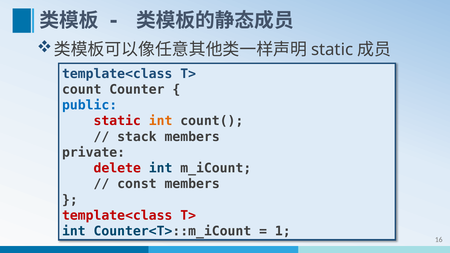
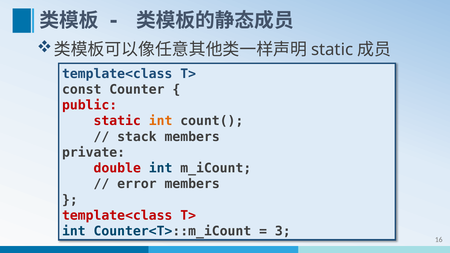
count: count -> const (82, 90)
public colour: blue -> red (90, 105)
delete: delete -> double (117, 168)
const: const -> error (137, 184)
1: 1 -> 3 (283, 231)
